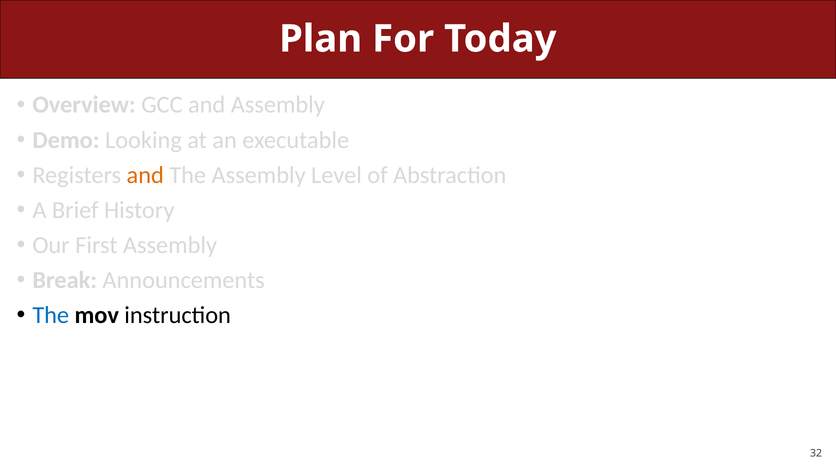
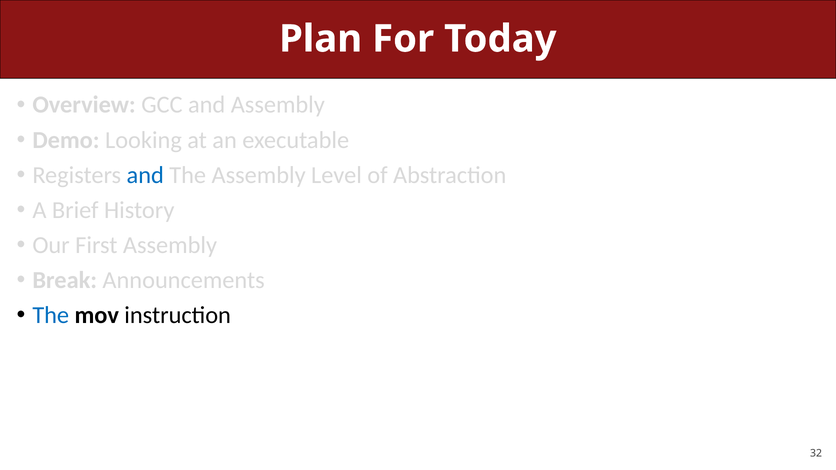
and colour: orange -> blue (145, 175)
